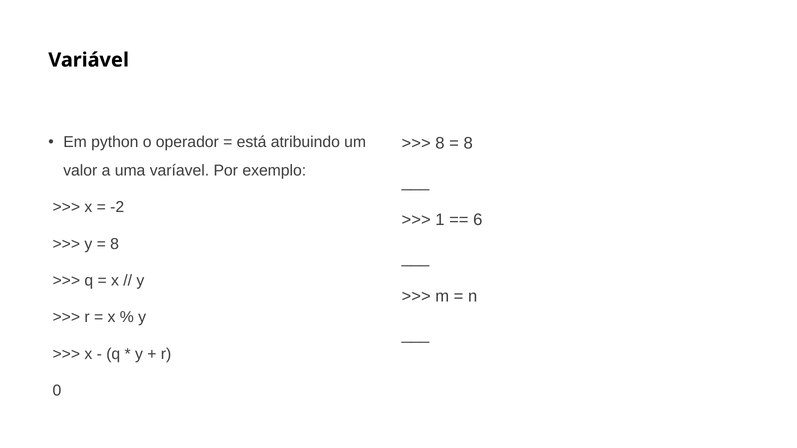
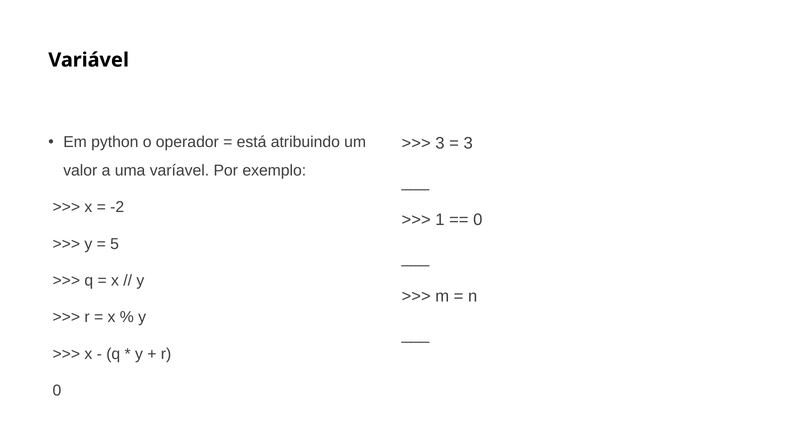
8: 8 -> 3 (440, 143)
8: 8 -> 3 (468, 143)
6: 6 -> 0 (478, 220)
8: 8 -> 5 (115, 244)
